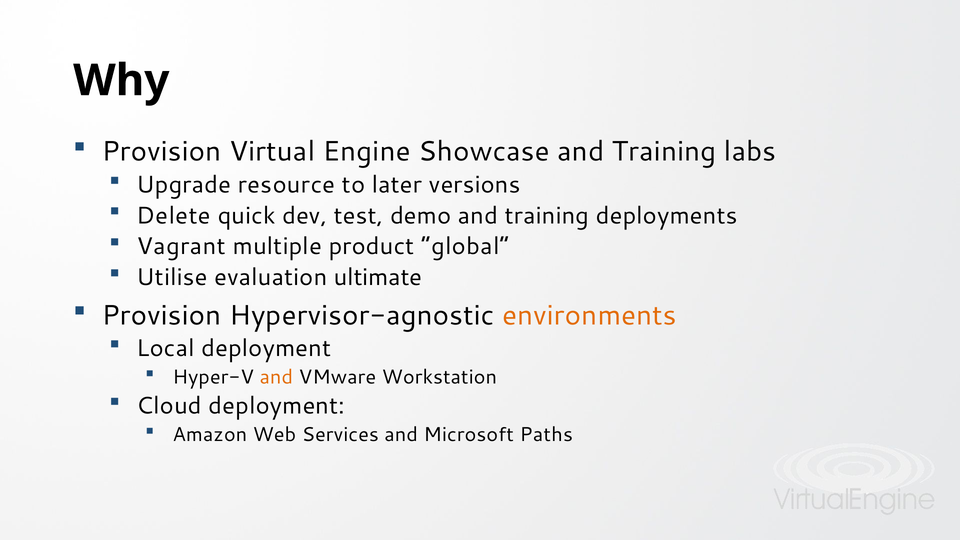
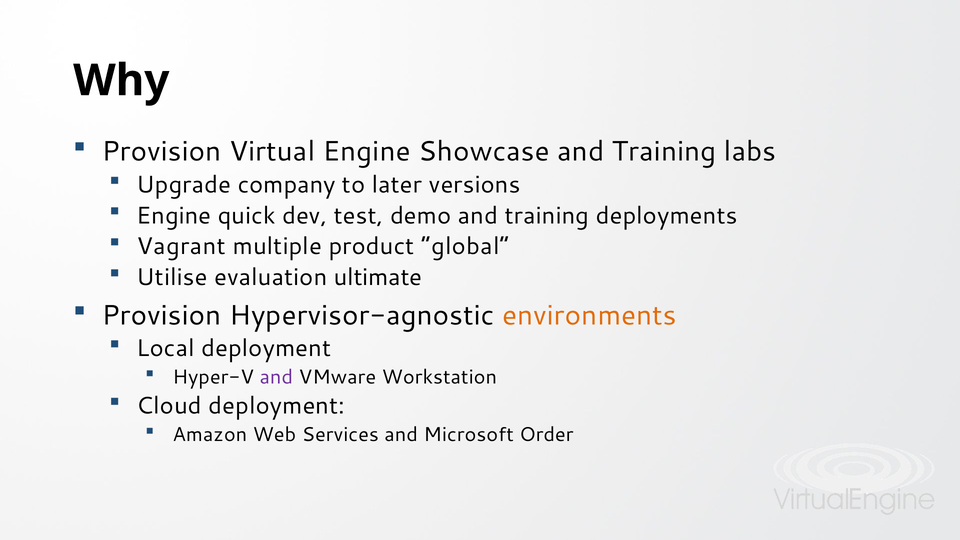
resource: resource -> company (287, 185)
Delete: Delete -> Engine (174, 216)
and colour: orange -> purple (276, 377)
Paths: Paths -> Order (546, 435)
